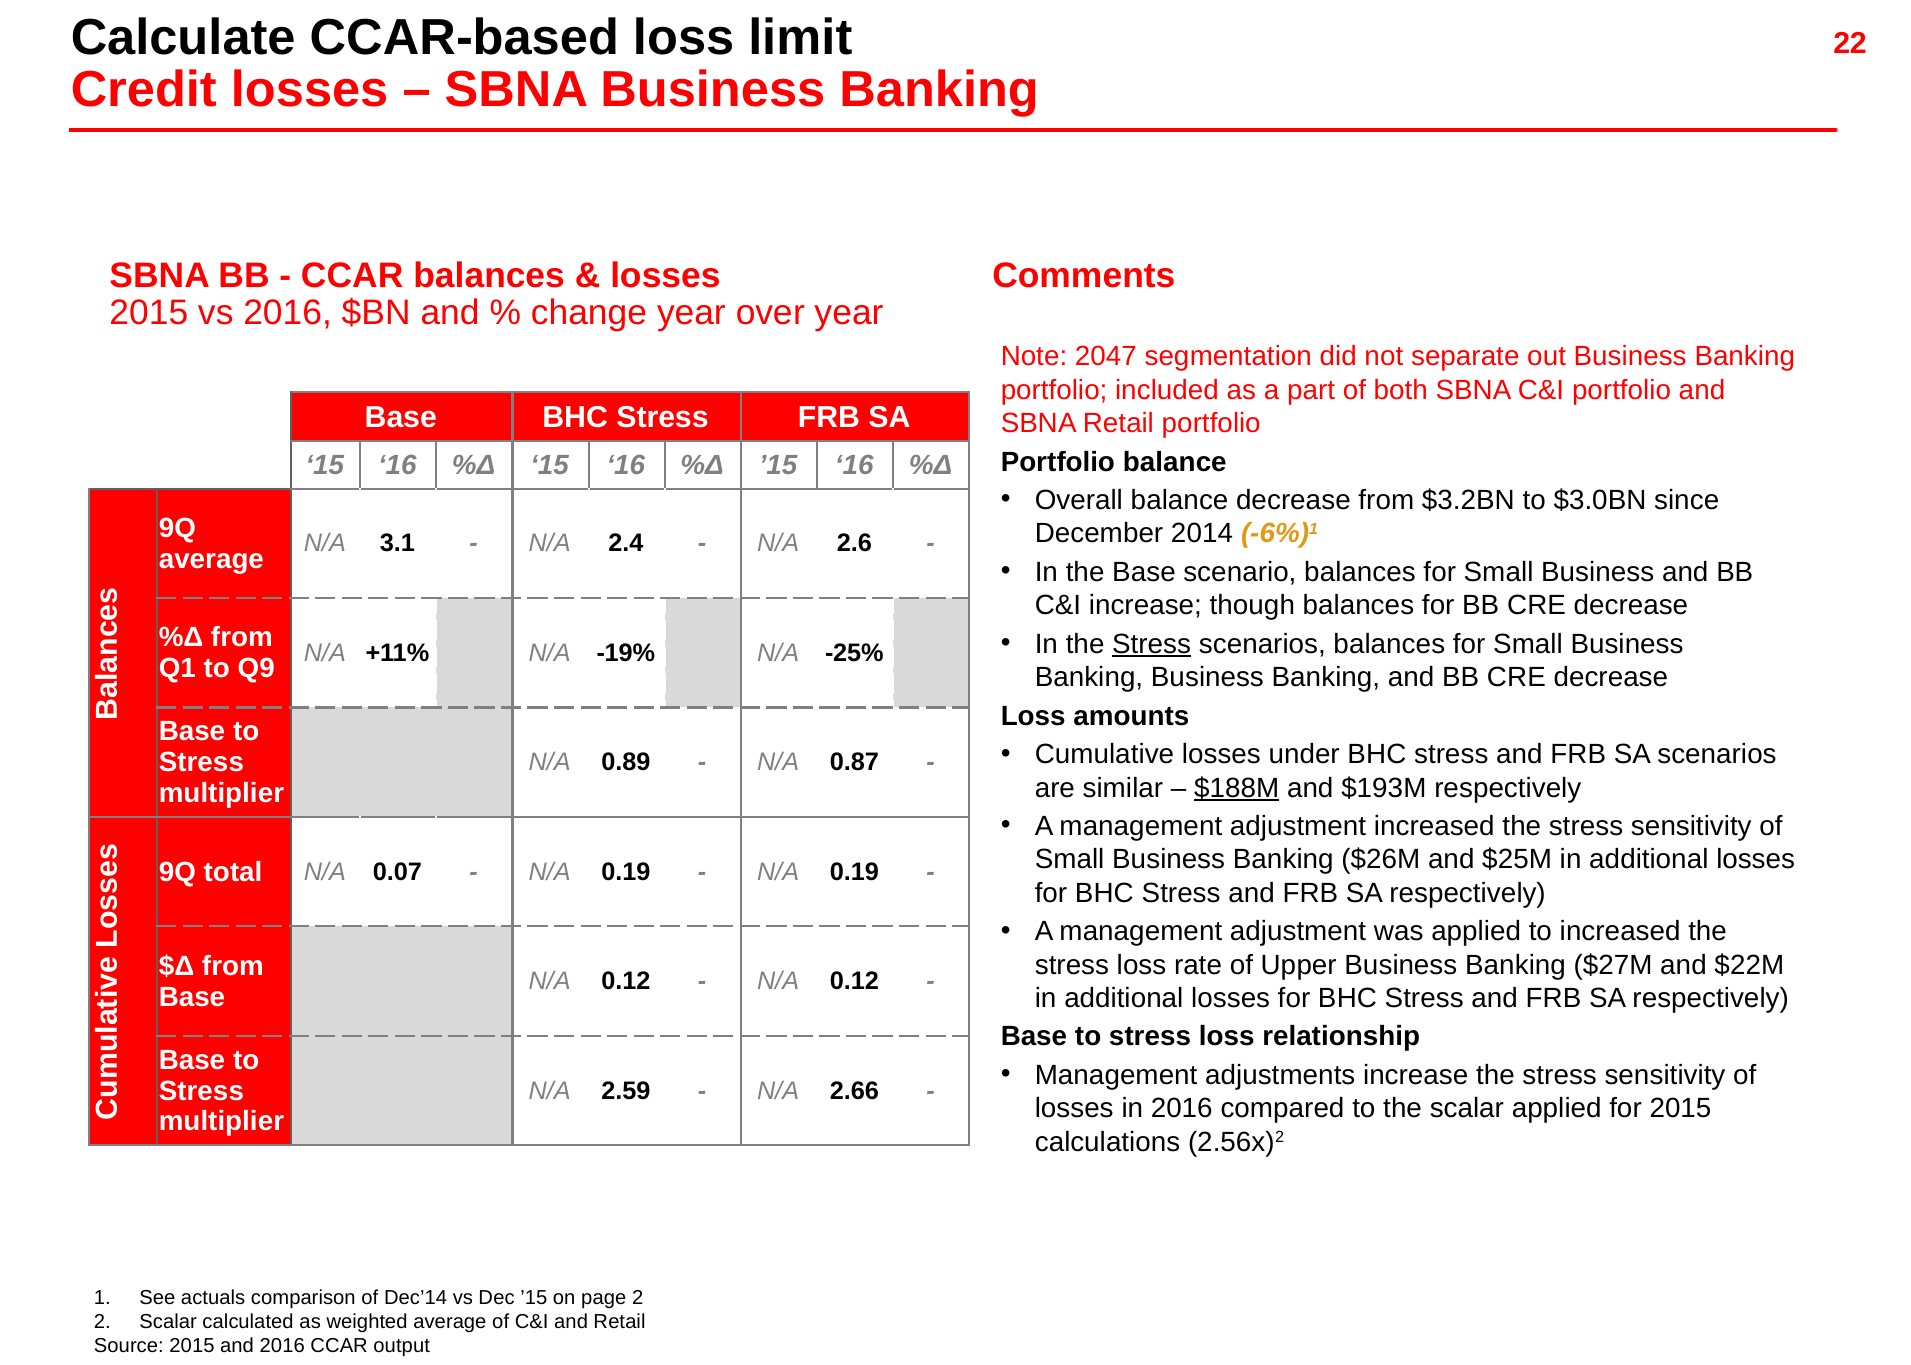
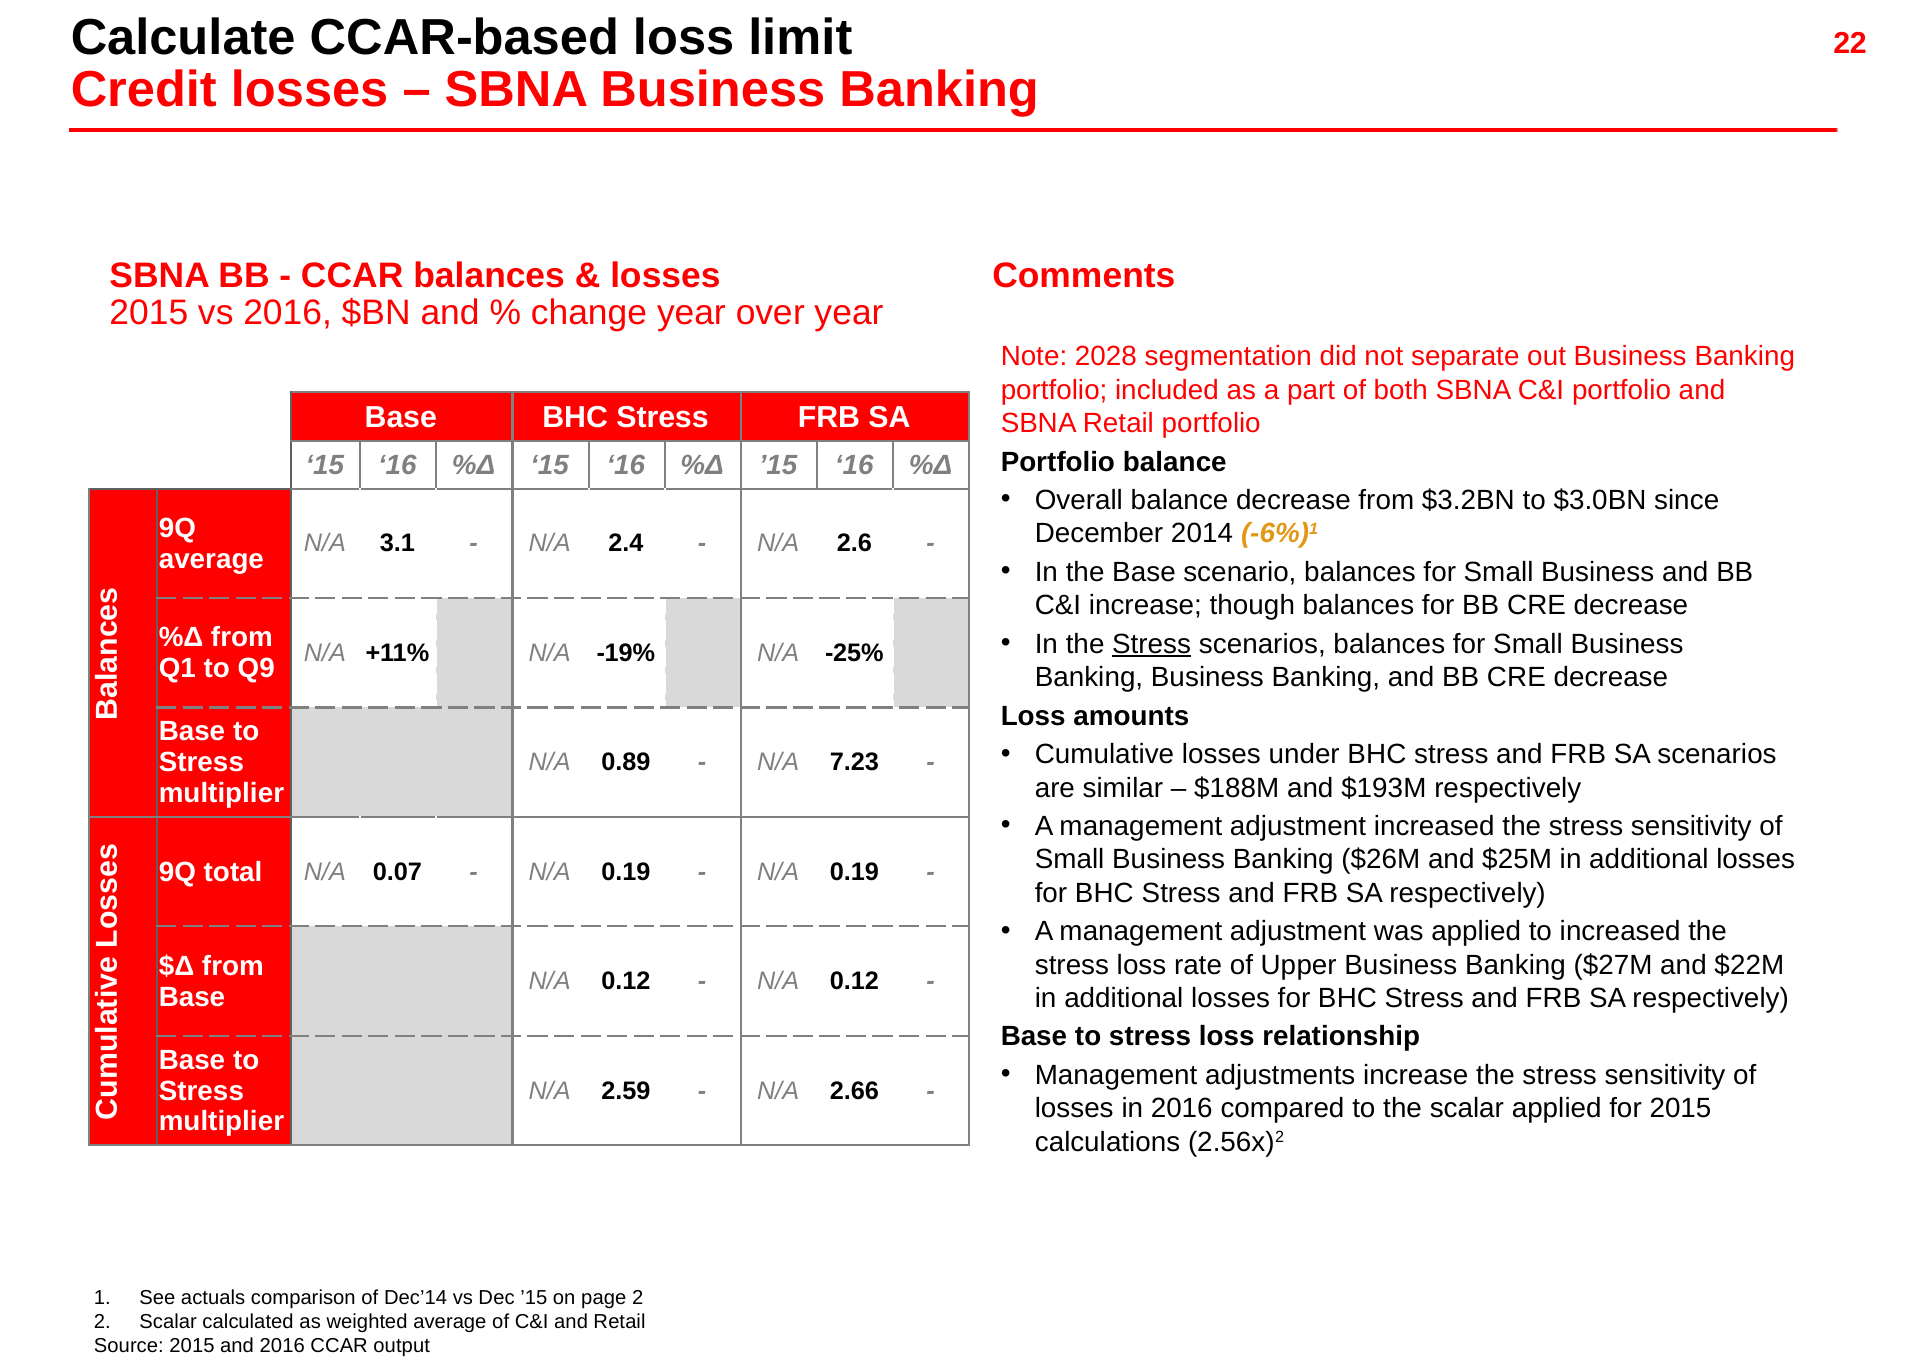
2047: 2047 -> 2028 (1106, 357)
0.87: 0.87 -> 7.23 (854, 762)
$188M underline: present -> none (1237, 788)
